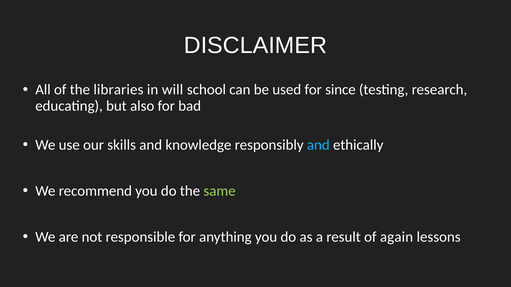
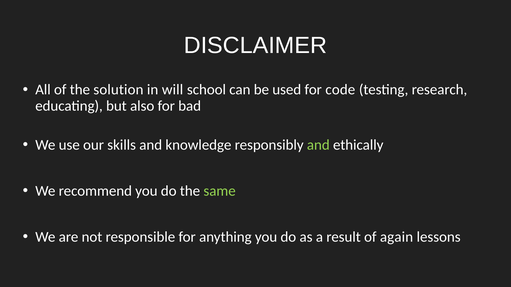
libraries: libraries -> solution (118, 90)
since: since -> code (340, 90)
and colour: light blue -> light green (318, 145)
